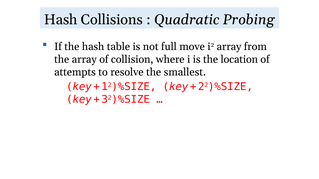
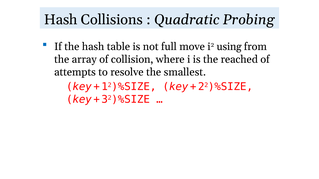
i2 array: array -> using (229, 47)
location: location -> reached (239, 59)
